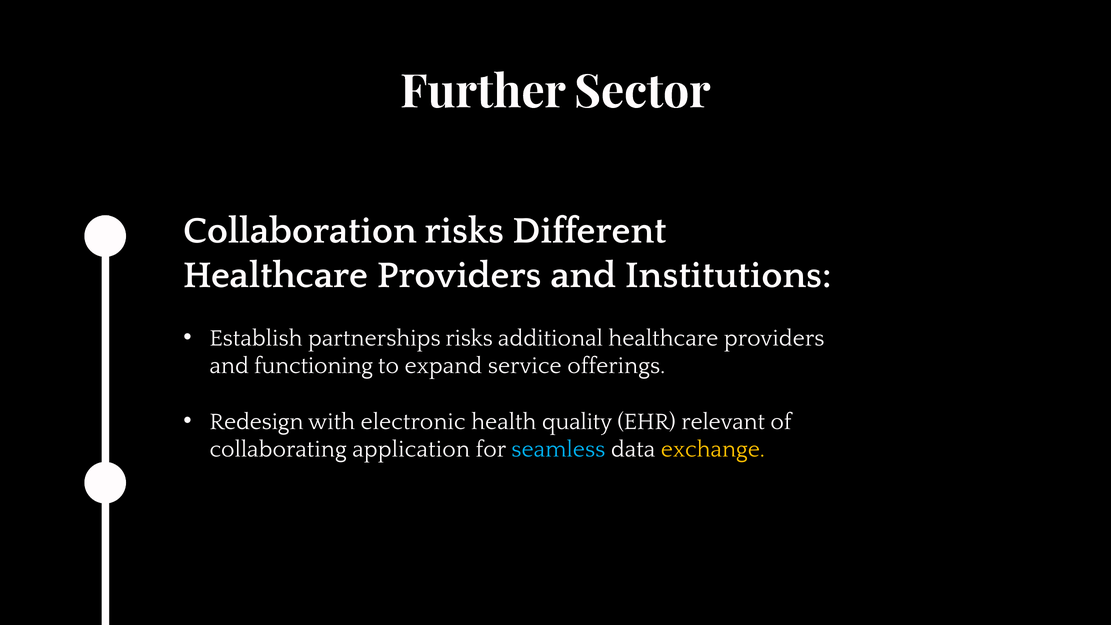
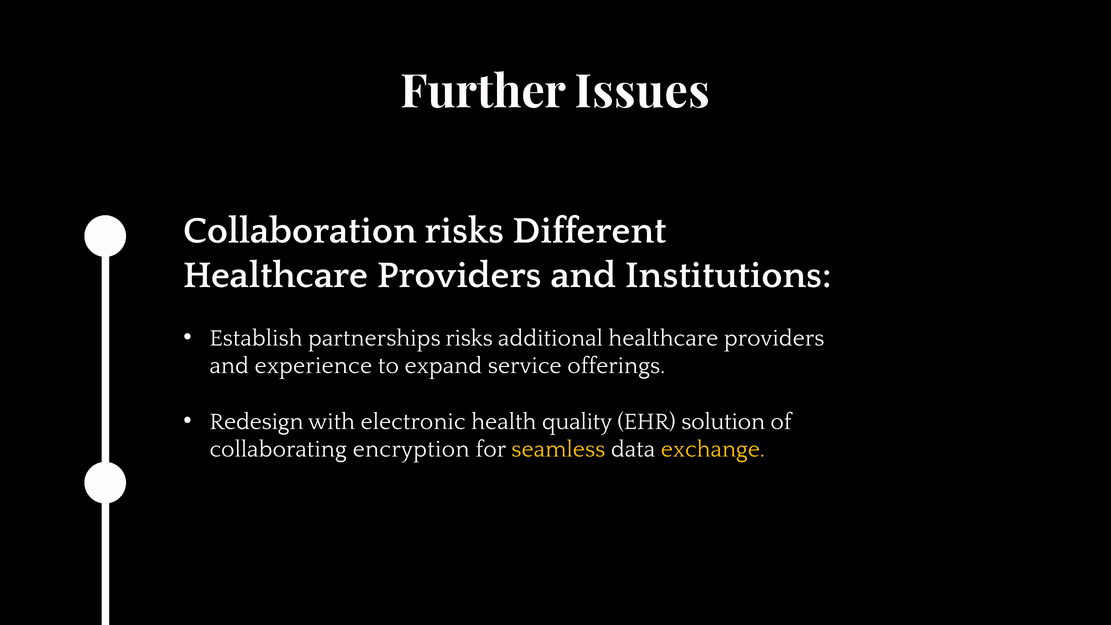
Sector: Sector -> Issues (642, 92)
functioning: functioning -> experience (313, 366)
relevant: relevant -> solution (723, 421)
application: application -> encryption (411, 449)
seamless colour: light blue -> yellow (558, 449)
